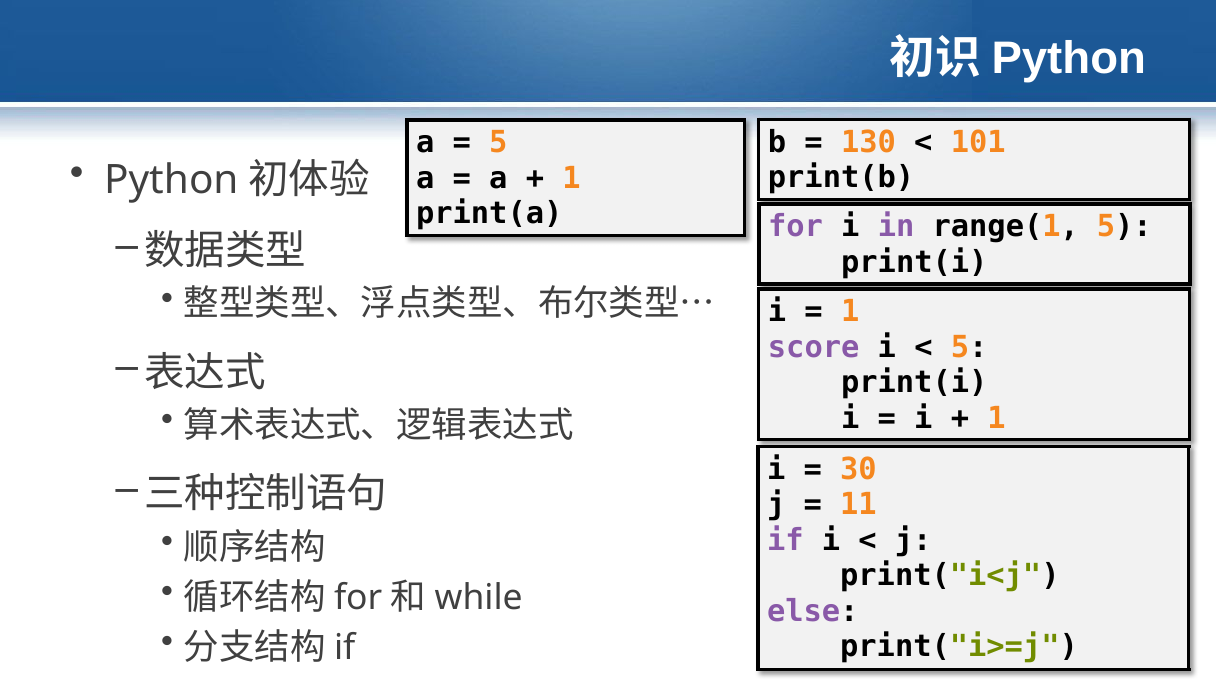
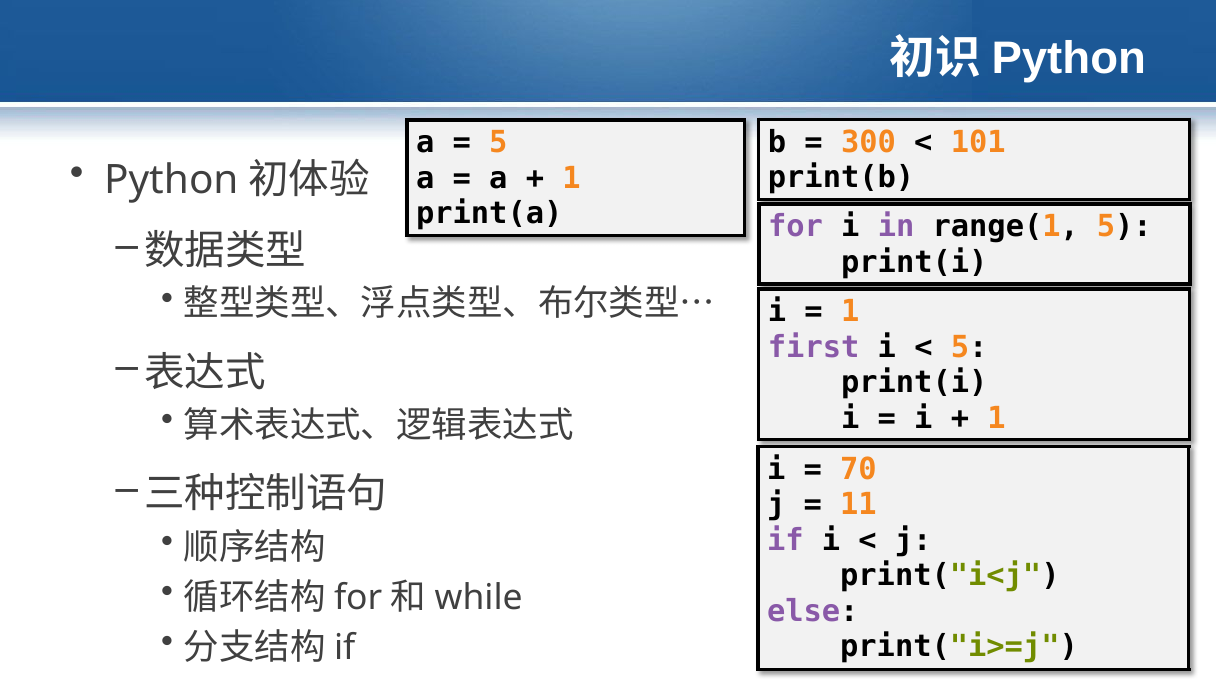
130: 130 -> 300 (868, 142)
score: score -> first (814, 347)
30: 30 -> 70 (858, 470)
